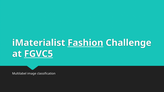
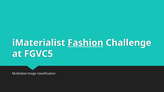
FGVC5 underline: present -> none (38, 54)
